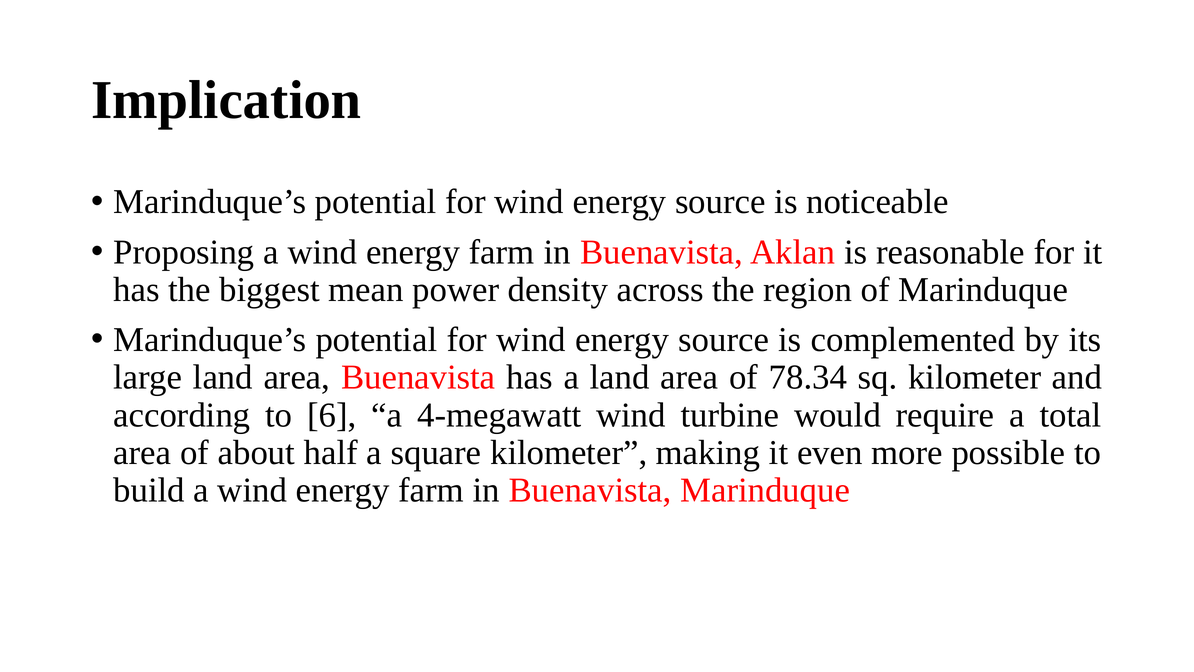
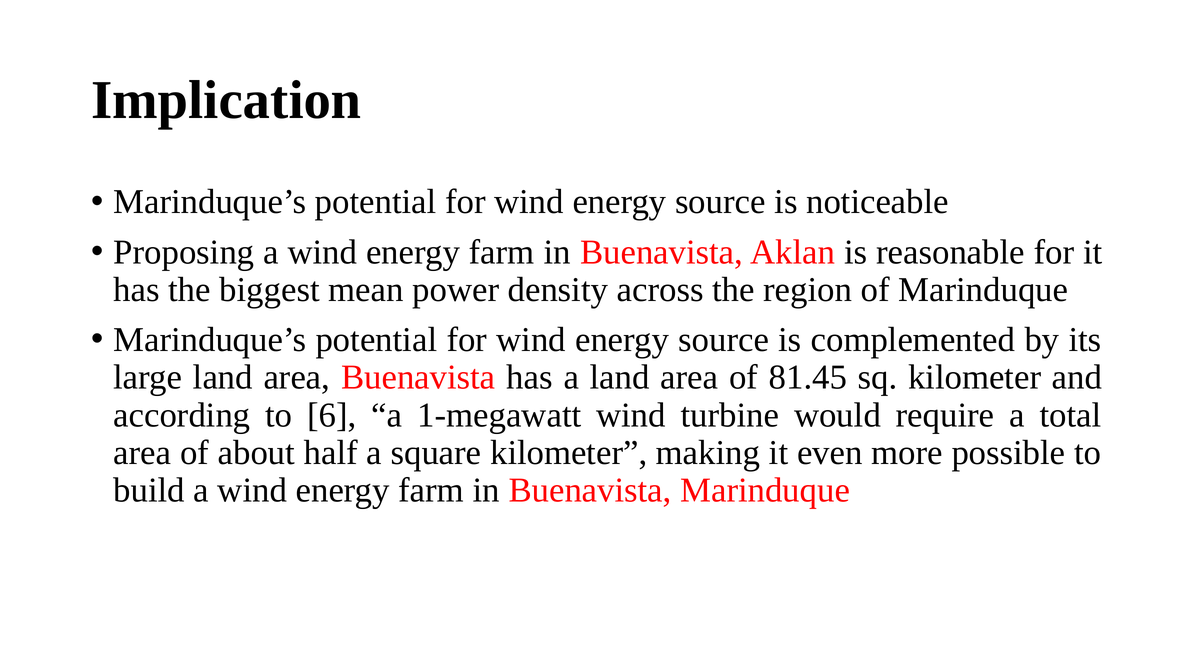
78.34: 78.34 -> 81.45 (808, 377)
4-megawatt: 4-megawatt -> 1-megawatt (499, 415)
